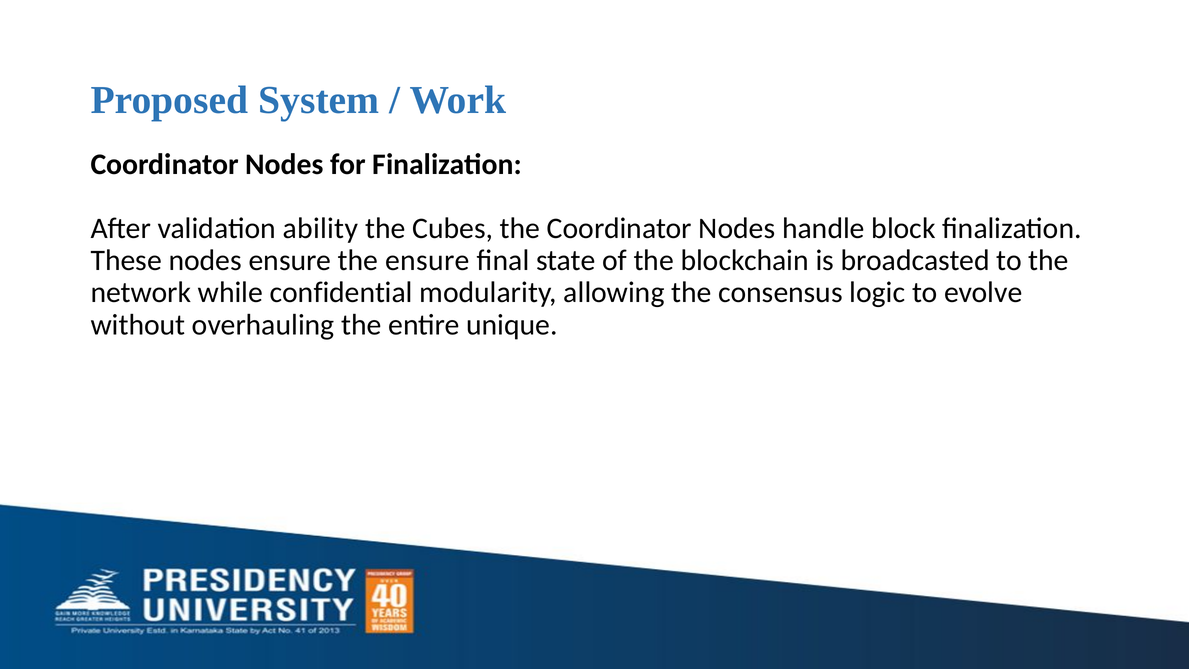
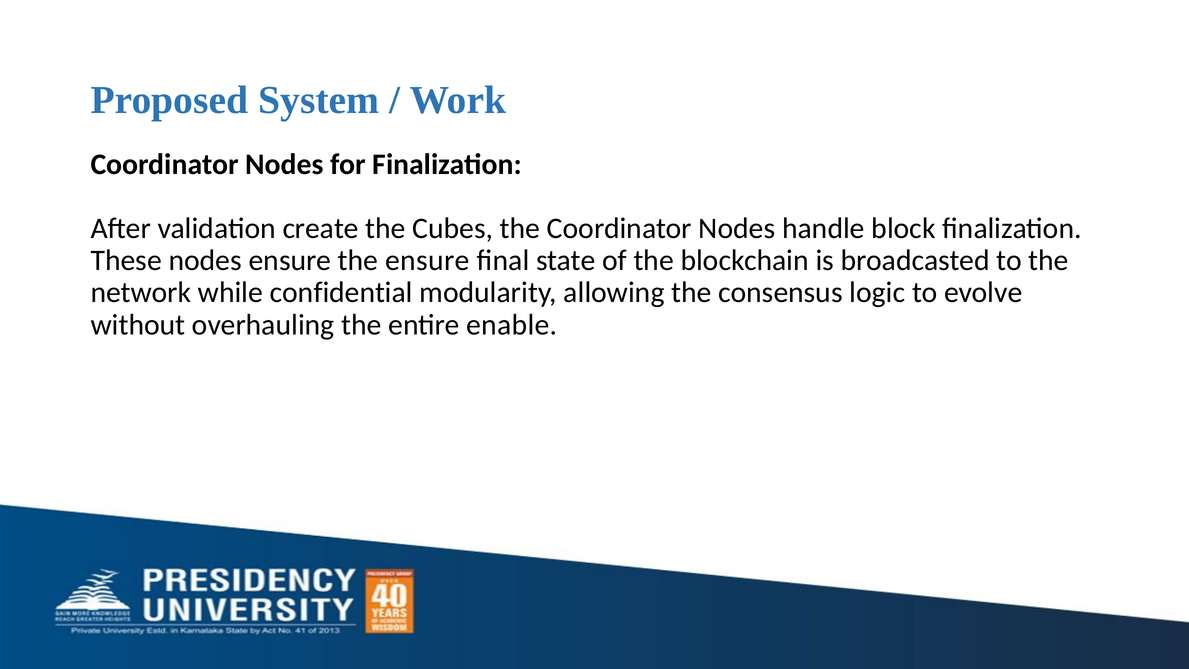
ability: ability -> create (321, 228)
unique: unique -> enable (512, 325)
